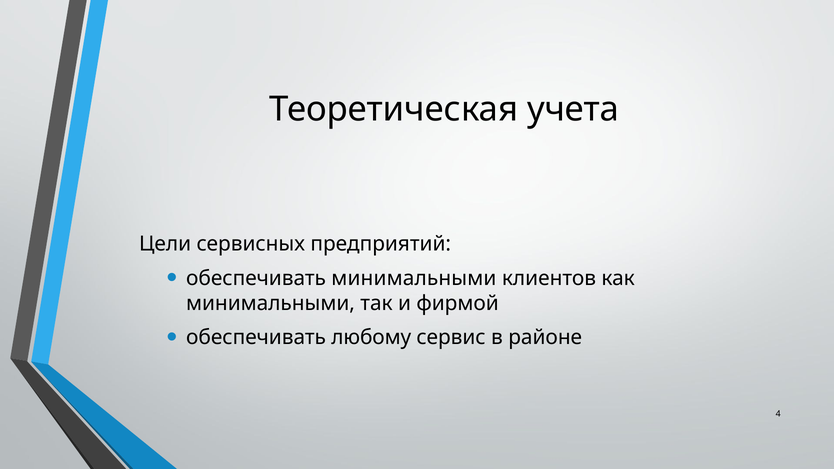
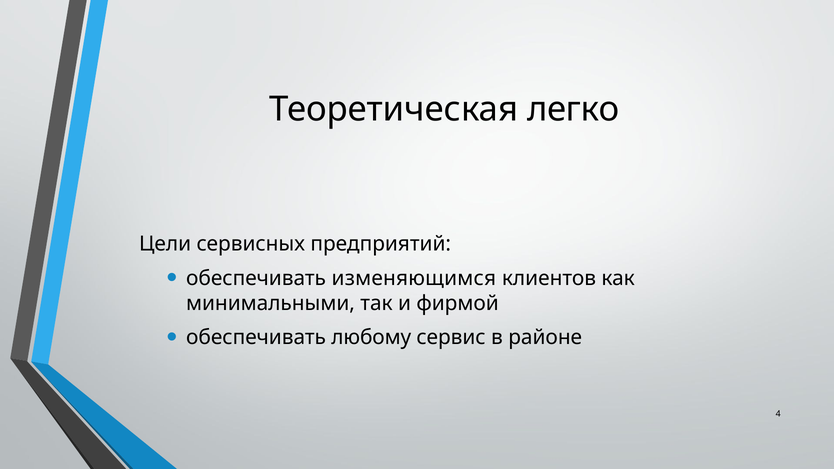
учета: учета -> легко (573, 109)
обеспечивать минимальными: минимальными -> изменяющимся (414, 278)
